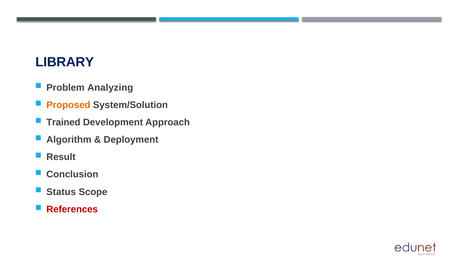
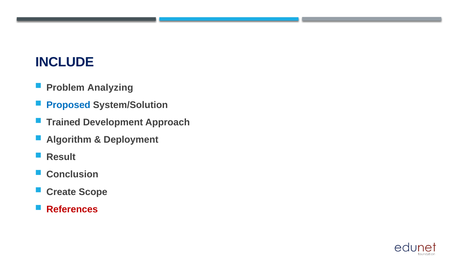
LIBRARY: LIBRARY -> INCLUDE (65, 62)
Proposed colour: orange -> blue (68, 105)
Status: Status -> Create (61, 192)
